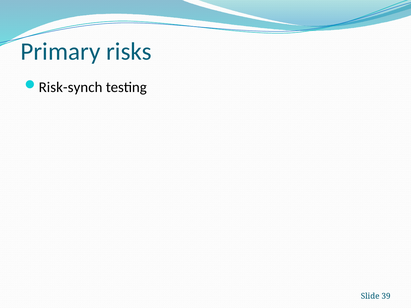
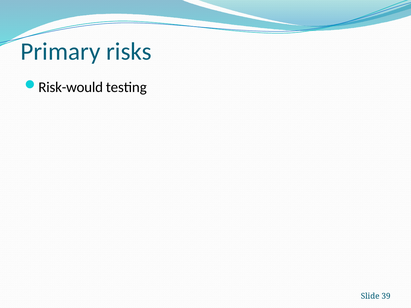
Risk-synch: Risk-synch -> Risk-would (71, 87)
